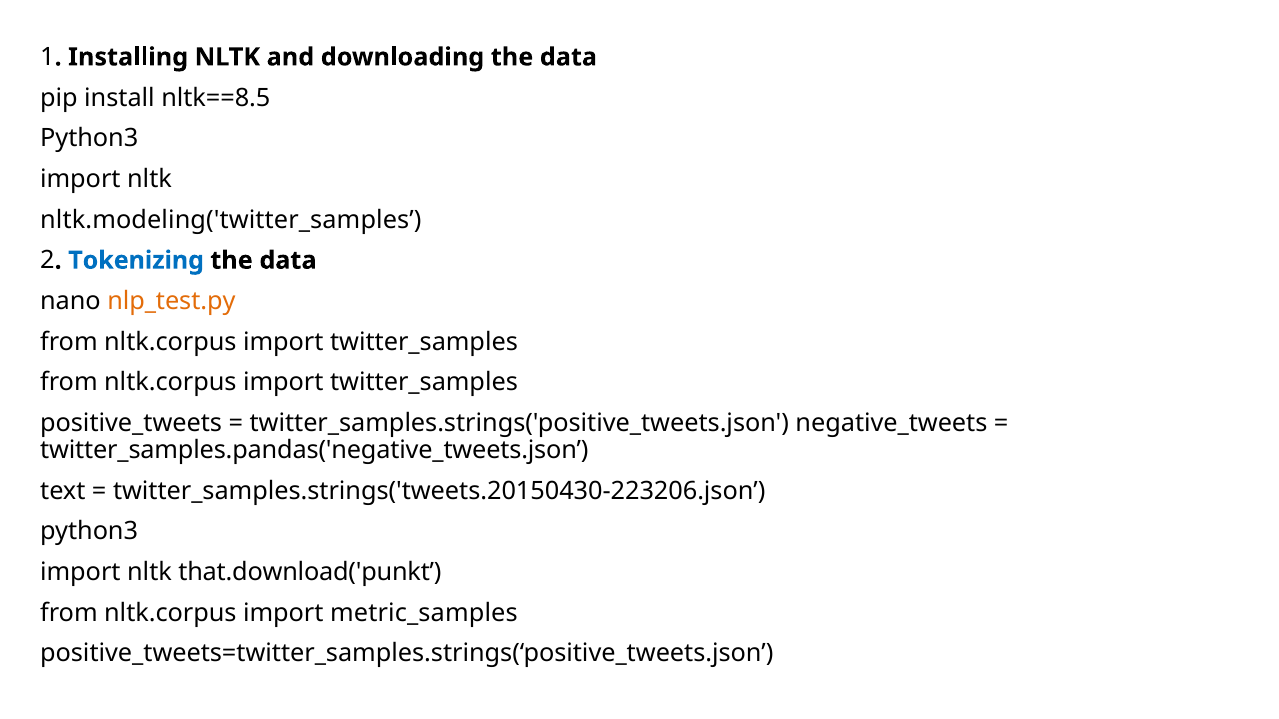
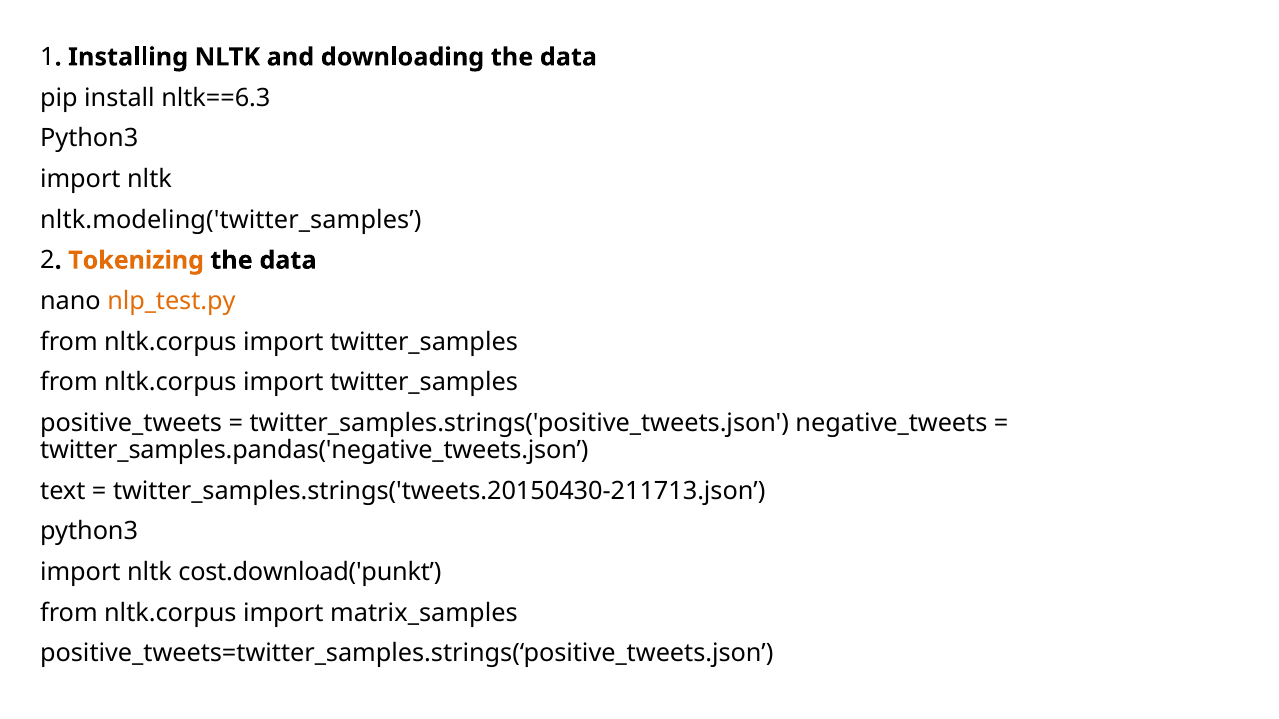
nltk==8.5: nltk==8.5 -> nltk==6.3 (216, 98)
Tokenizing colour: blue -> orange (136, 261)
twitter_samples.strings('tweets.20150430-223206.json: twitter_samples.strings('tweets.20150430-223206.json -> twitter_samples.strings('tweets.20150430-211713.json (439, 491)
that.download('punkt: that.download('punkt -> cost.download('punkt (310, 573)
metric_samples: metric_samples -> matrix_samples (424, 613)
